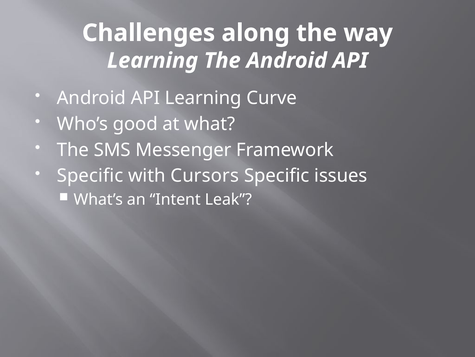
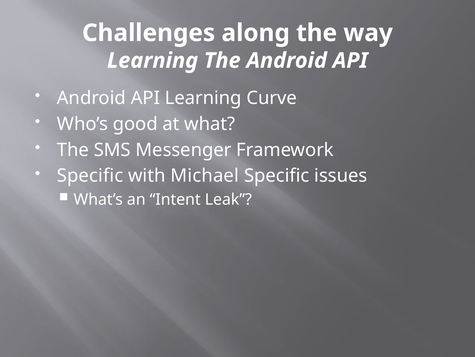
Cursors: Cursors -> Michael (205, 175)
